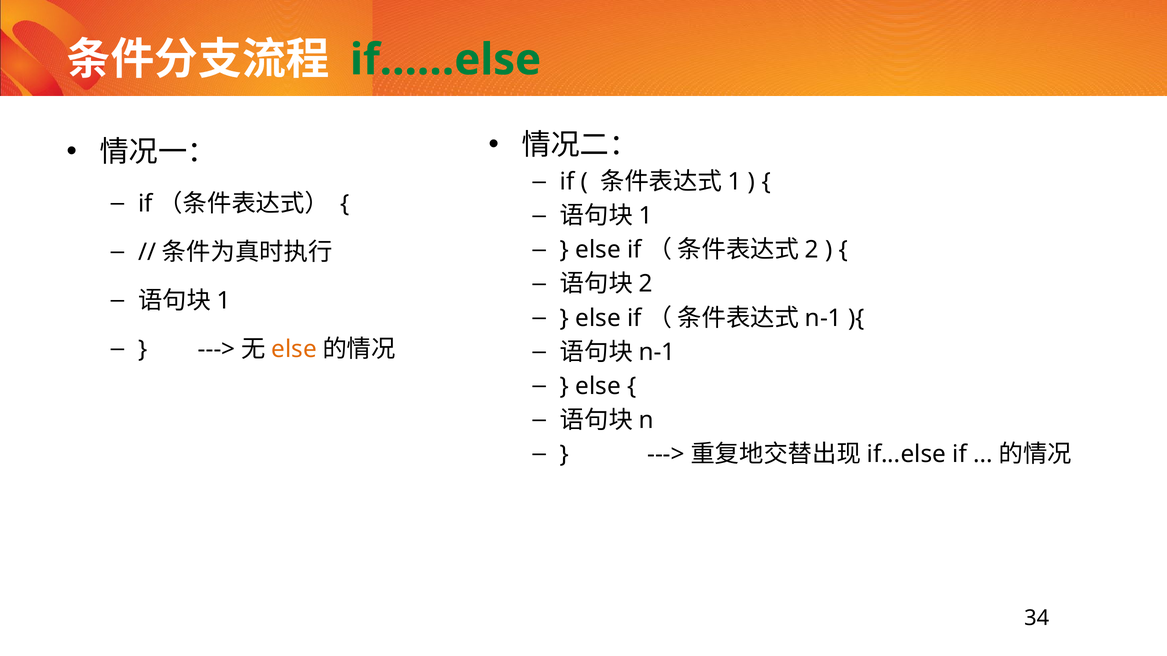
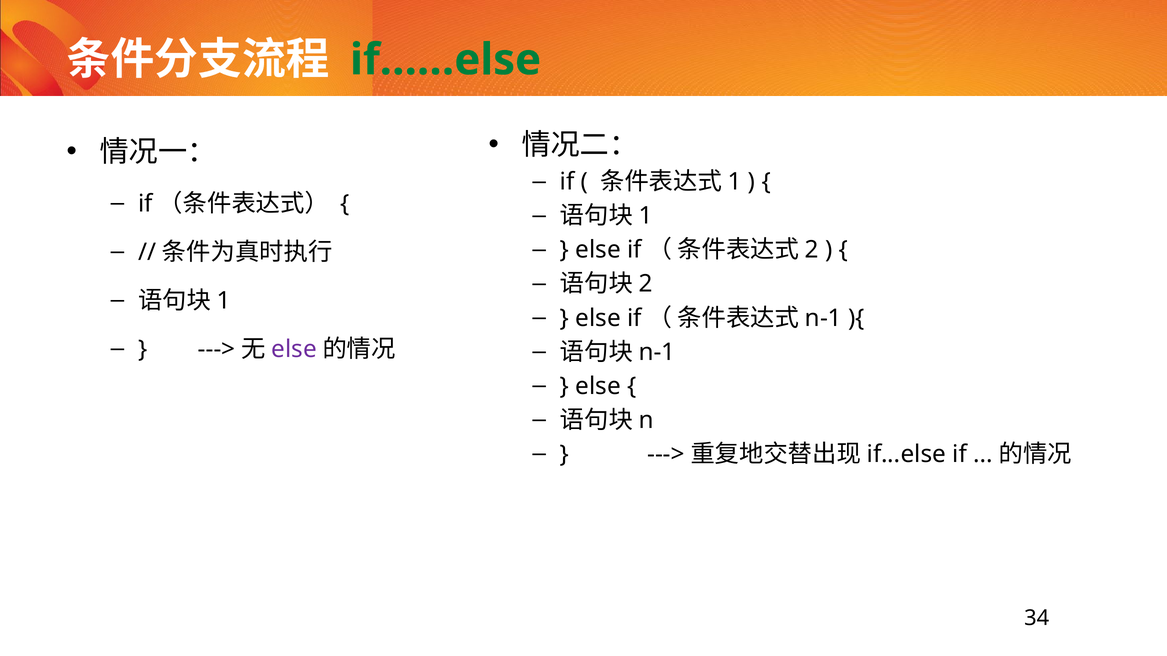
else colour: orange -> purple (294, 350)
